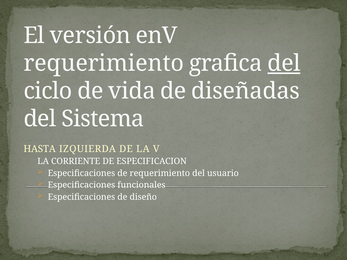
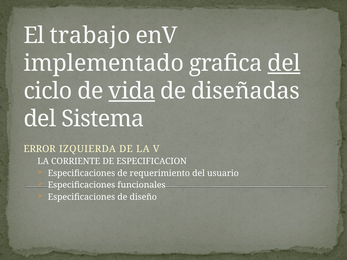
versión: versión -> trabajo (90, 36)
requerimiento: requerimiento -> implementado (104, 63)
vida underline: none -> present (132, 91)
HASTA: HASTA -> ERROR (40, 149)
